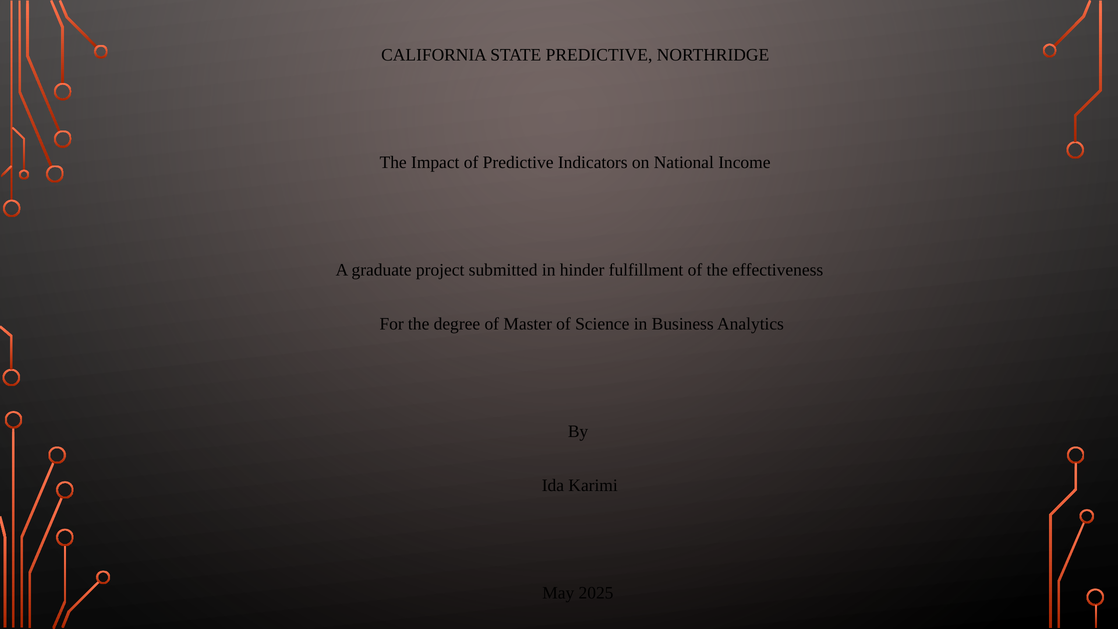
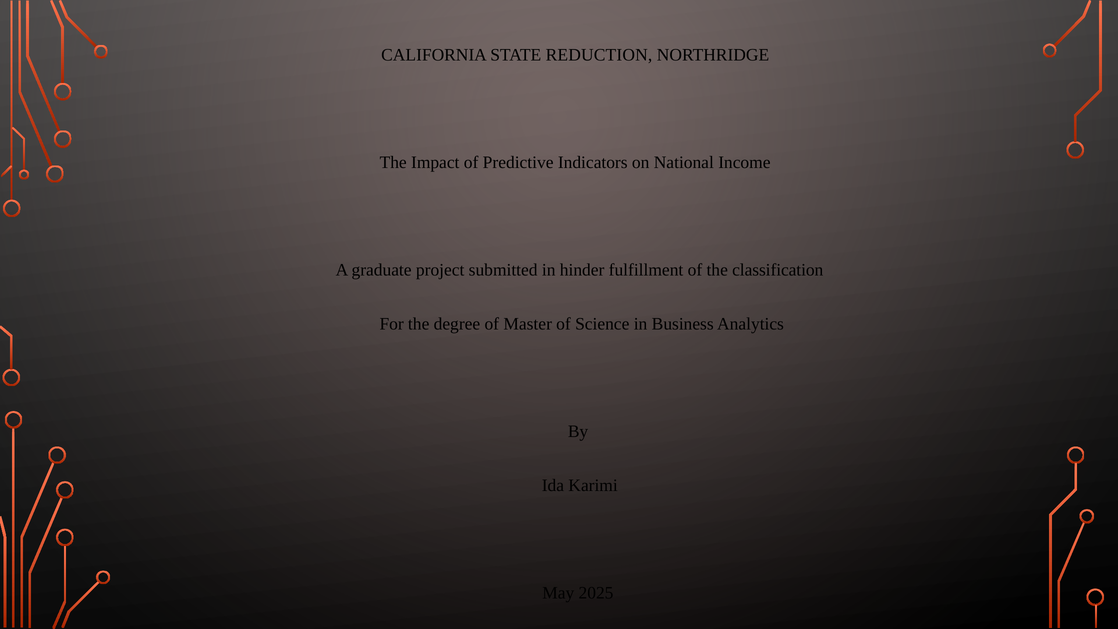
STATE PREDICTIVE: PREDICTIVE -> REDUCTION (599, 55)
effectiveness: effectiveness -> classification (778, 270)
